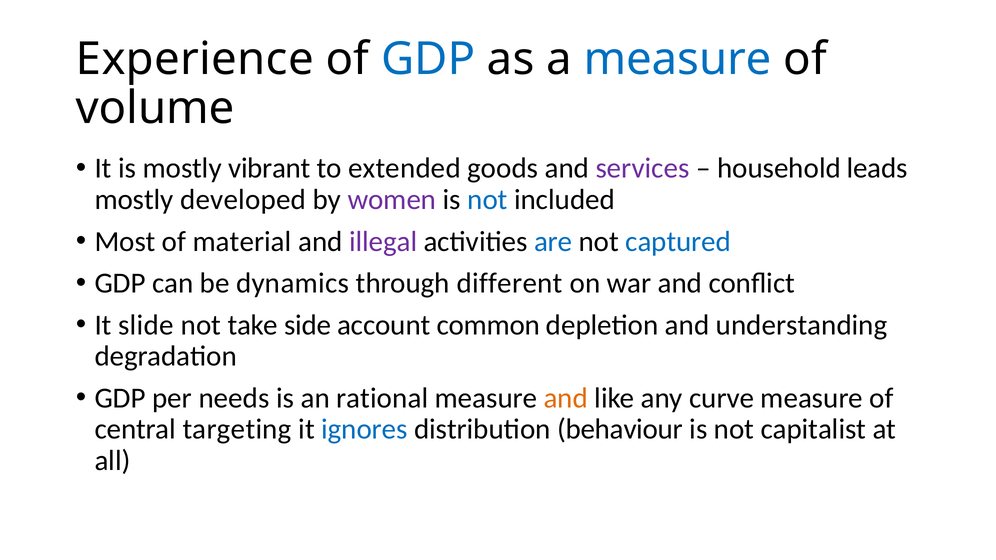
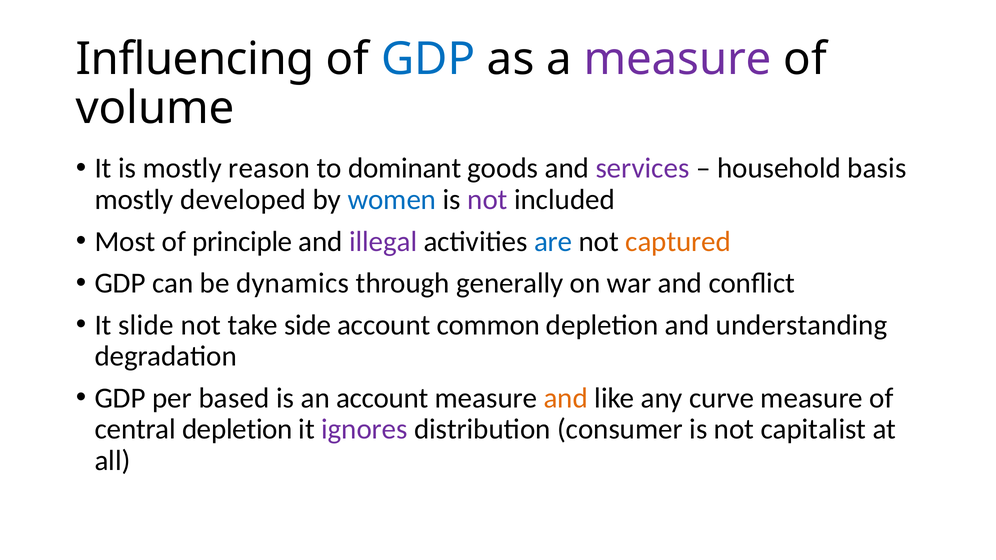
Experience: Experience -> Influencing (195, 59)
measure colour: blue -> purple (678, 59)
vibrant: vibrant -> reason (269, 168)
extended: extended -> dominant (405, 168)
leads: leads -> basis (877, 168)
women colour: purple -> blue (392, 200)
not colour: blue -> purple (487, 200)
material: material -> principle (242, 242)
captured colour: blue -> orange (678, 242)
different: different -> generally (510, 283)
needs: needs -> based (234, 398)
an rational: rational -> account (382, 398)
central targeting: targeting -> depletion (237, 430)
ignores colour: blue -> purple (364, 430)
behaviour: behaviour -> consumer (620, 430)
